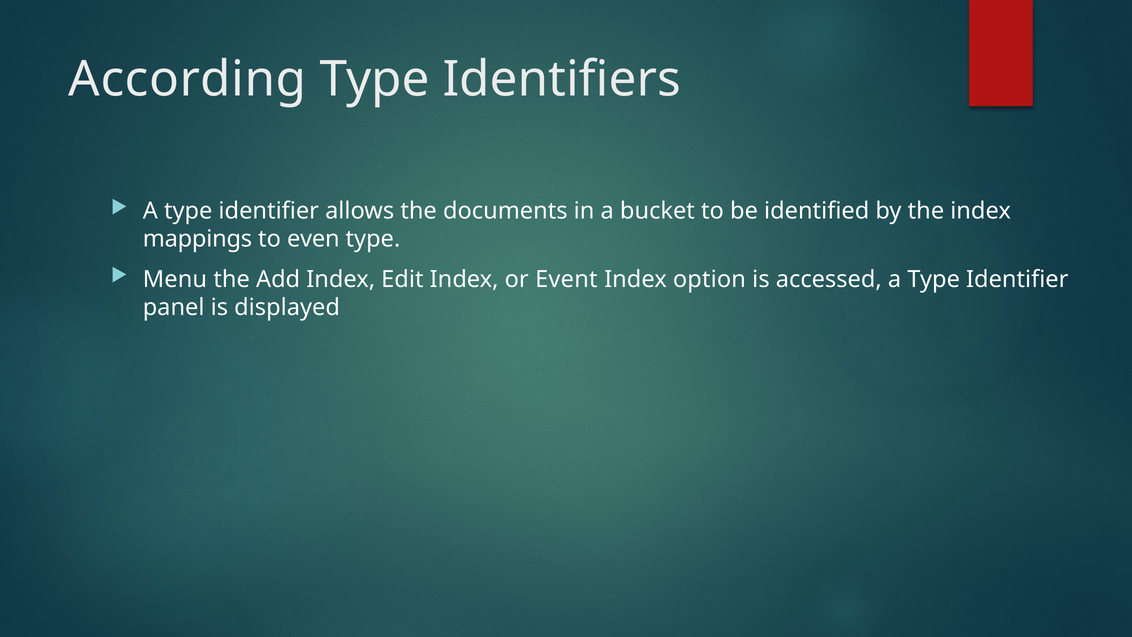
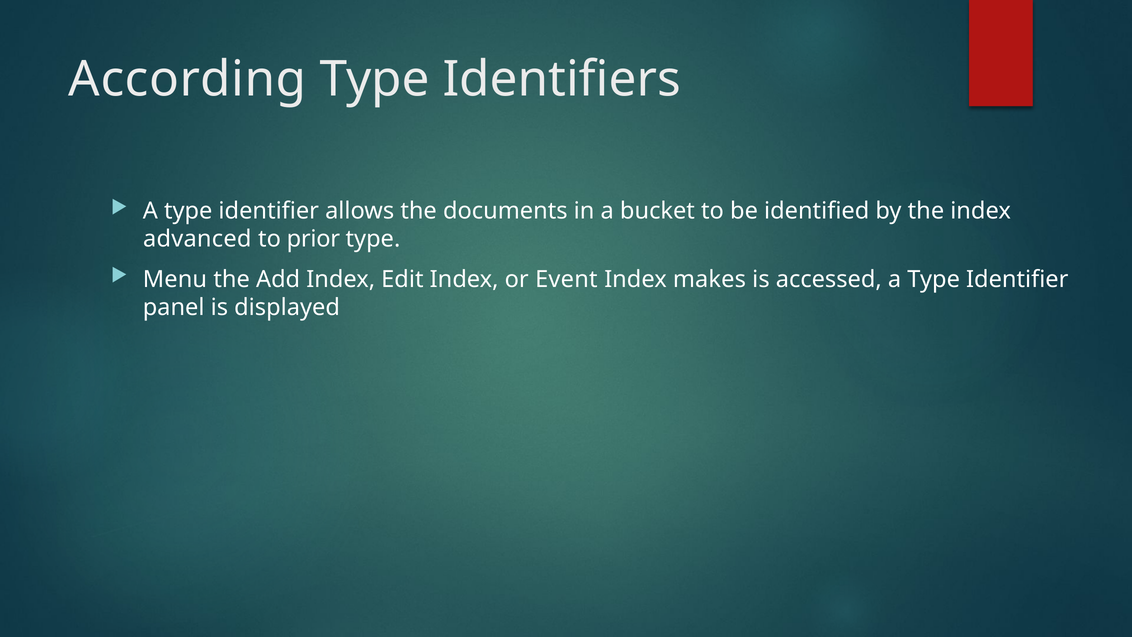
mappings: mappings -> advanced (197, 239)
even: even -> prior (313, 239)
option: option -> makes (709, 279)
